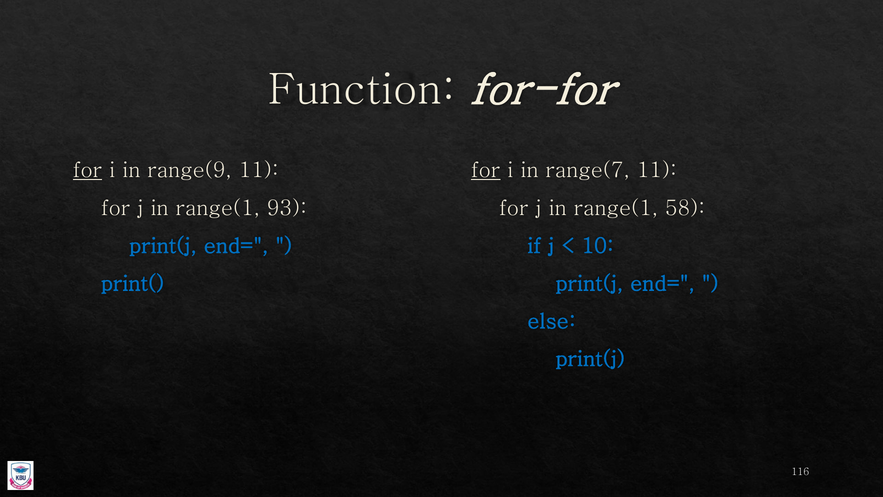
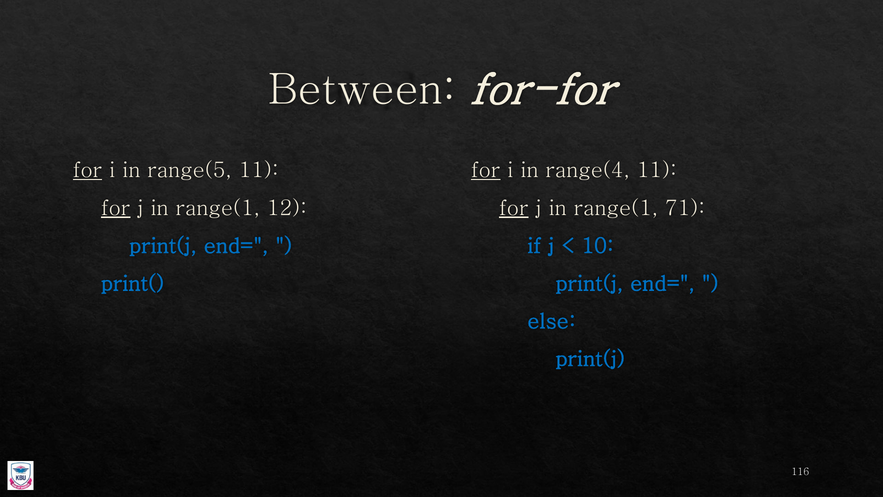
Function: Function -> Between (362, 90)
range(9: range(9 -> range(5 (190, 170)
range(7: range(7 -> range(4 (588, 170)
for underline: none -> present (116, 208)
93: 93 -> 12 (287, 208)
for underline: none -> present (514, 208)
58: 58 -> 71 (685, 208)
